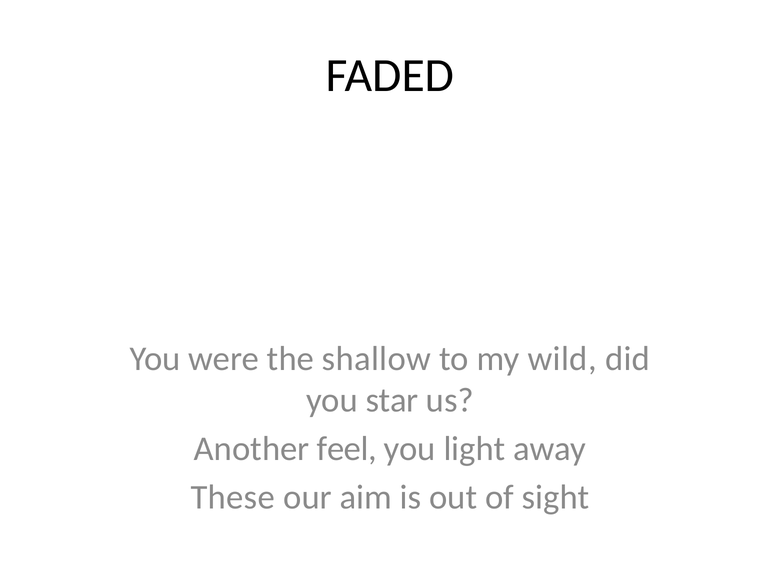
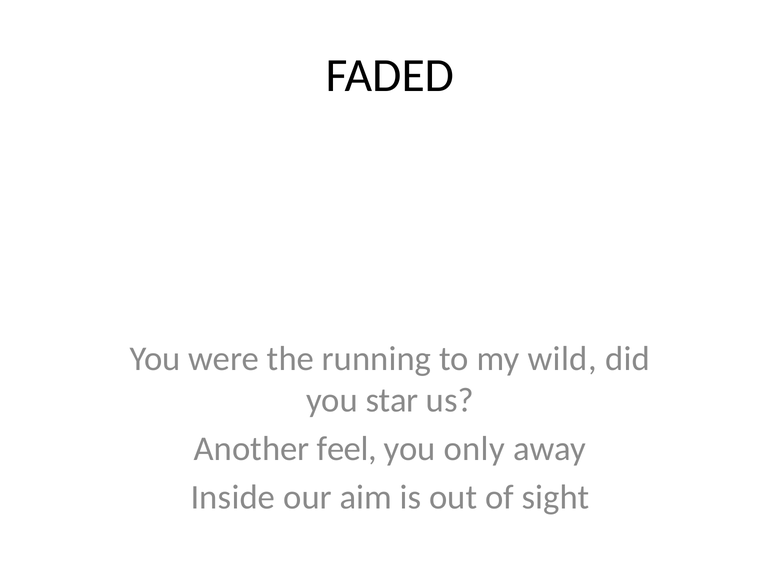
shallow: shallow -> running (377, 359)
light: light -> only (474, 449)
These: These -> Inside (233, 497)
